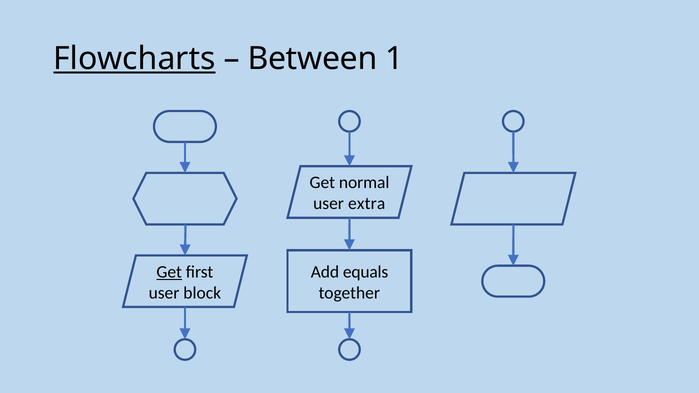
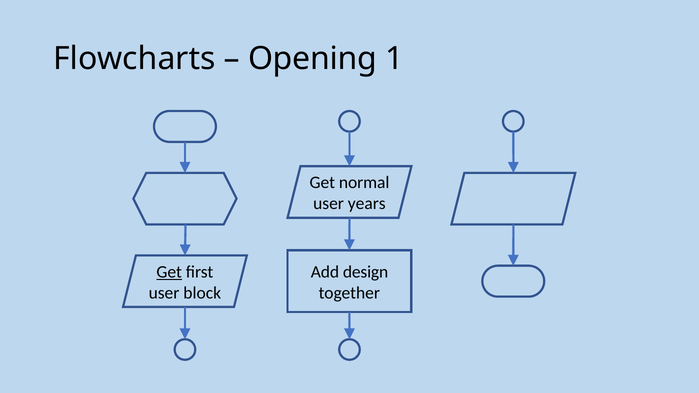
Flowcharts underline: present -> none (134, 59)
Between: Between -> Opening (312, 59)
extra: extra -> years (367, 204)
equals: equals -> design (366, 272)
